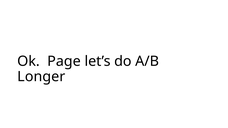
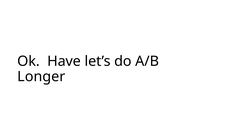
Page: Page -> Have (64, 61)
